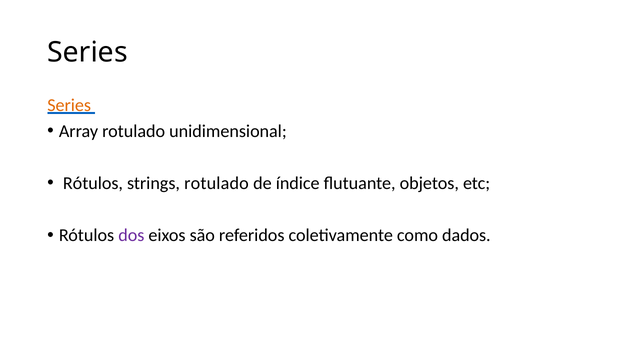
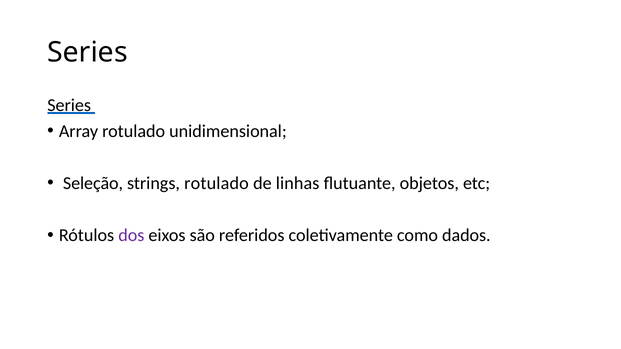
Series colour: orange -> black (69, 105)
Rótulos: Rótulos -> Seleção (93, 183)
índice: índice -> linhas (298, 183)
